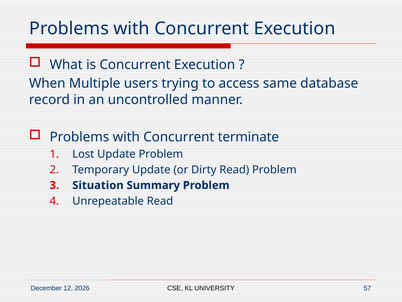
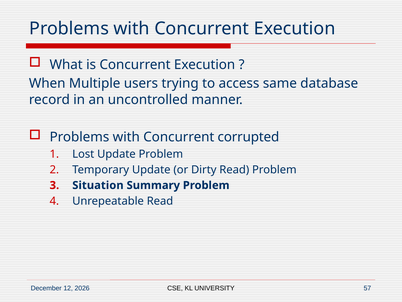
terminate: terminate -> corrupted (248, 137)
